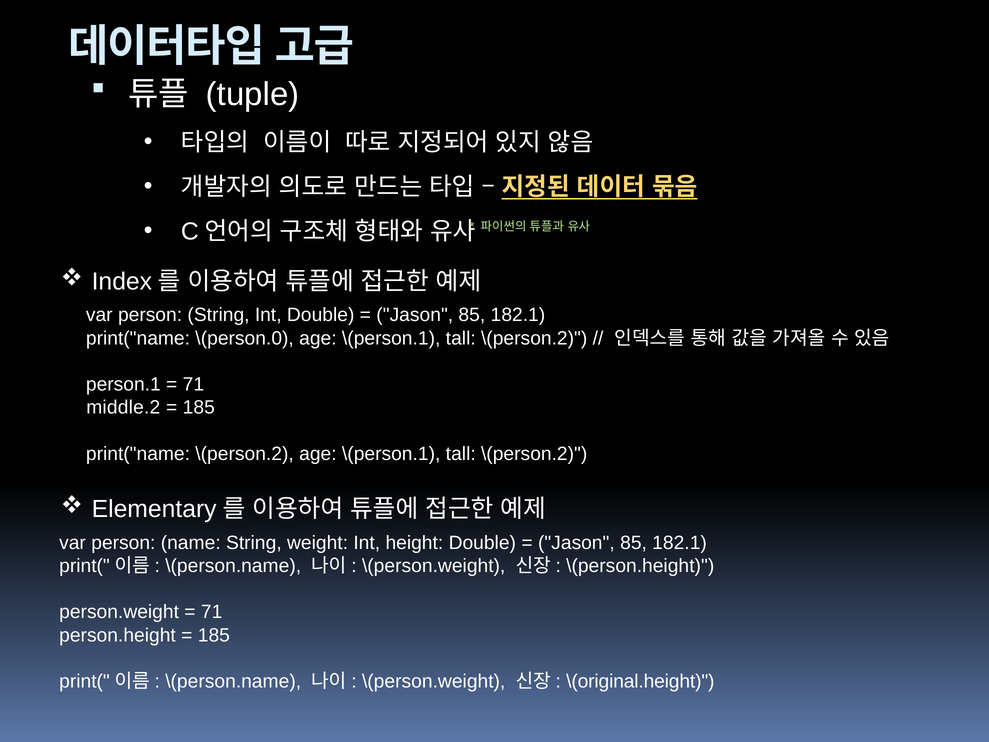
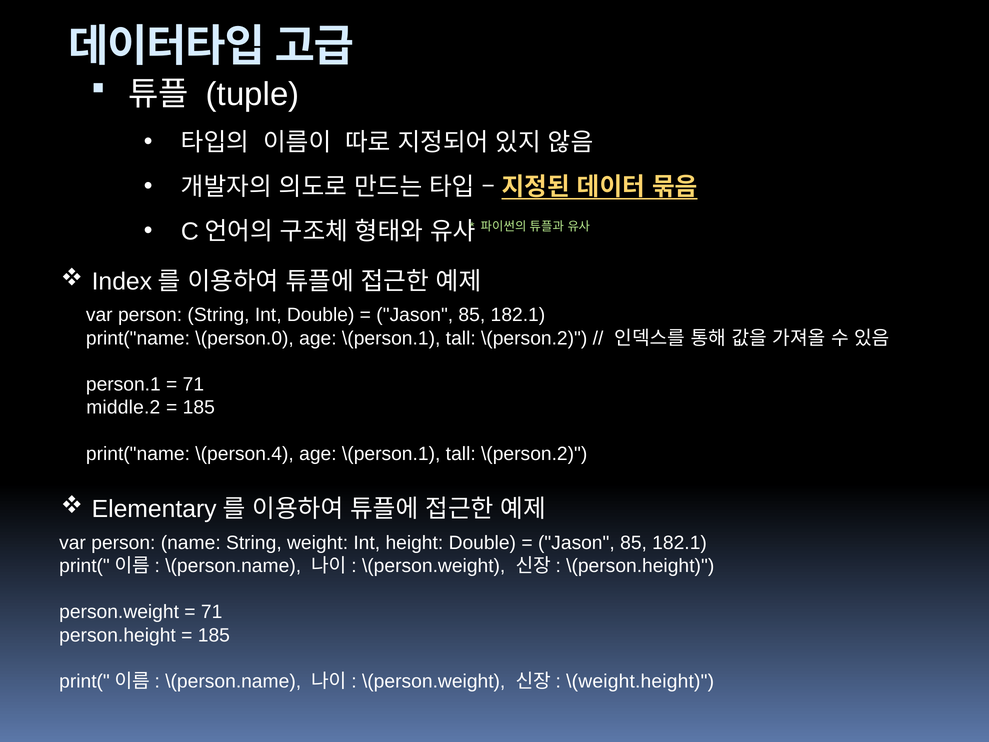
print("name \(person.2: \(person.2 -> \(person.4 (245, 454)
\(original.height: \(original.height -> \(weight.height (640, 681)
